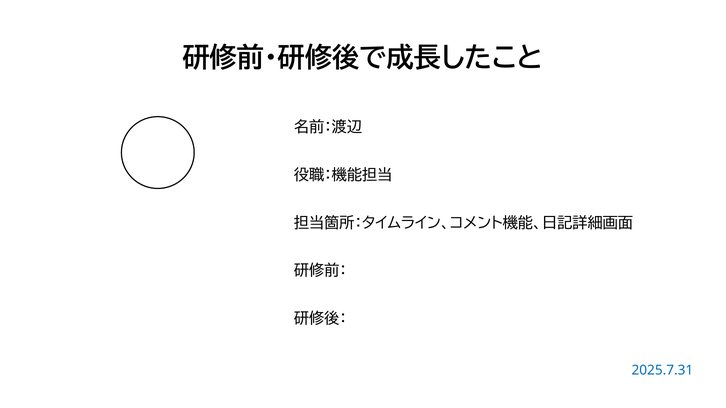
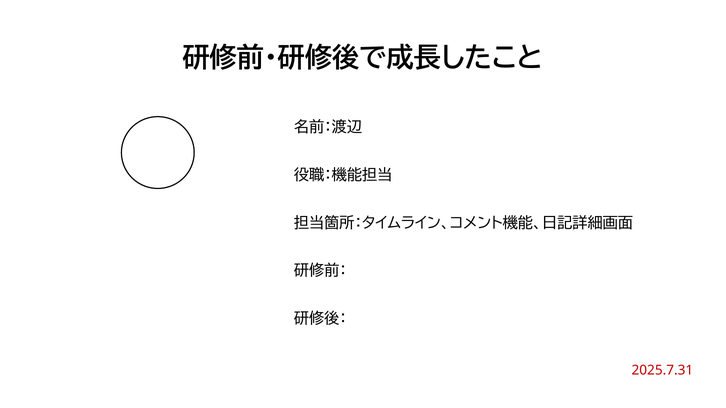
2025.7.31 colour: blue -> red (662, 371)
